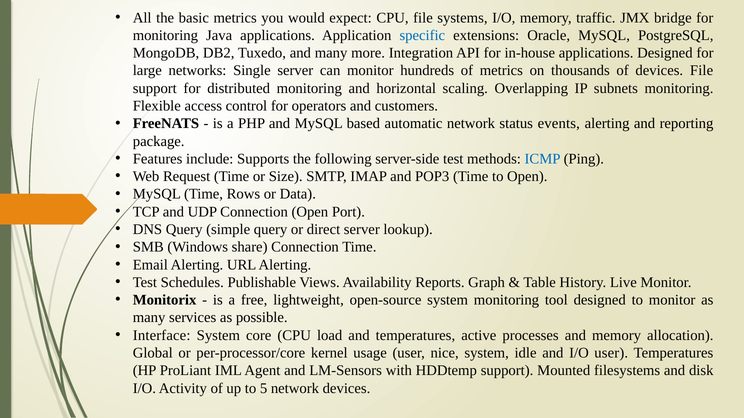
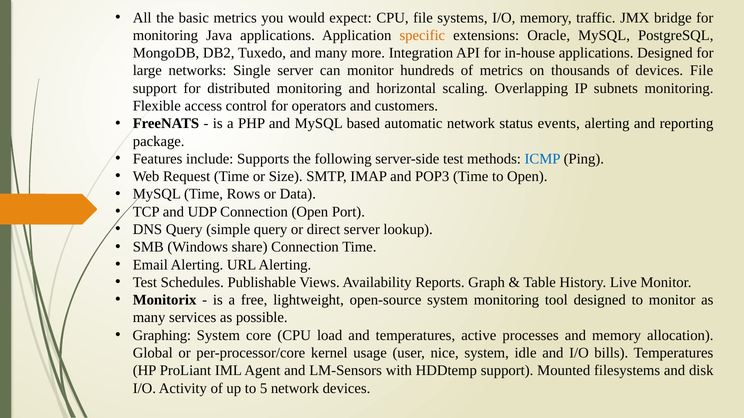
specific colour: blue -> orange (422, 35)
Interface: Interface -> Graphing (162, 336)
I/O user: user -> bills (611, 353)
